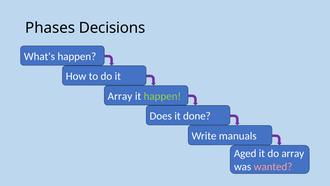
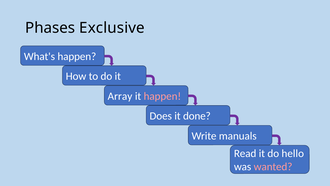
Decisions: Decisions -> Exclusive (112, 28)
happen colour: light green -> pink (162, 96)
Aged: Aged -> Read (245, 153)
do array: array -> hello (293, 153)
